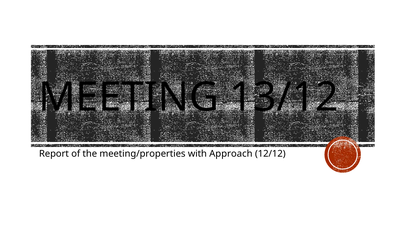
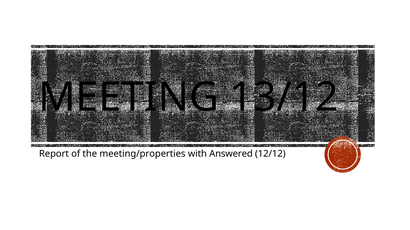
Approach: Approach -> Answered (231, 154)
